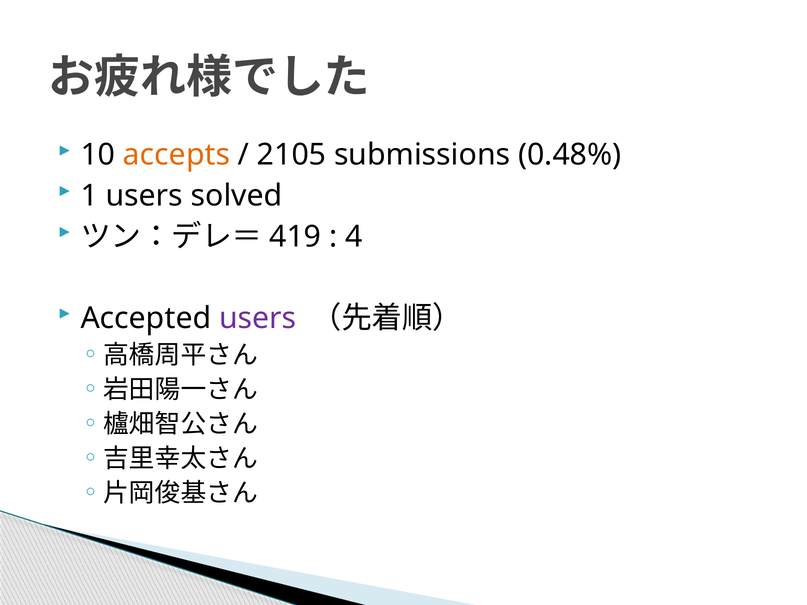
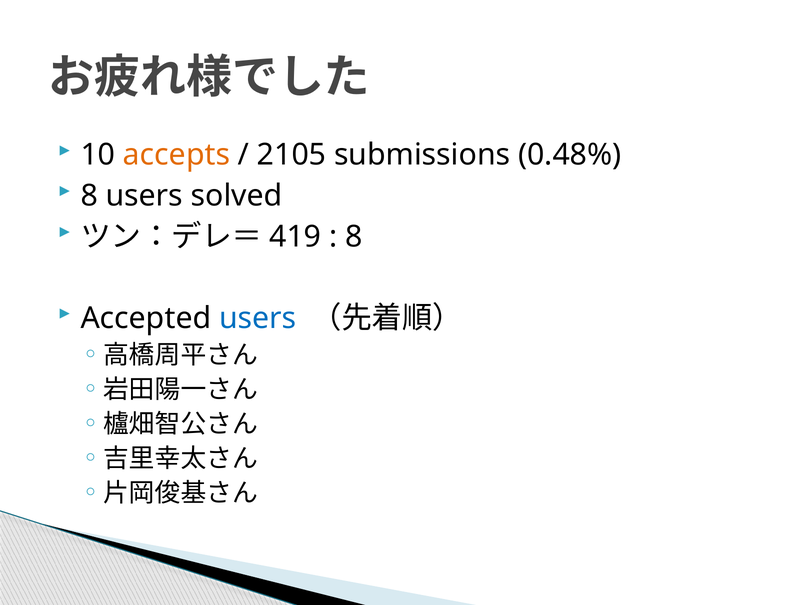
1: 1 -> 8 (89, 196)
4: 4 -> 8 (354, 237)
users colour: purple -> blue (258, 318)
